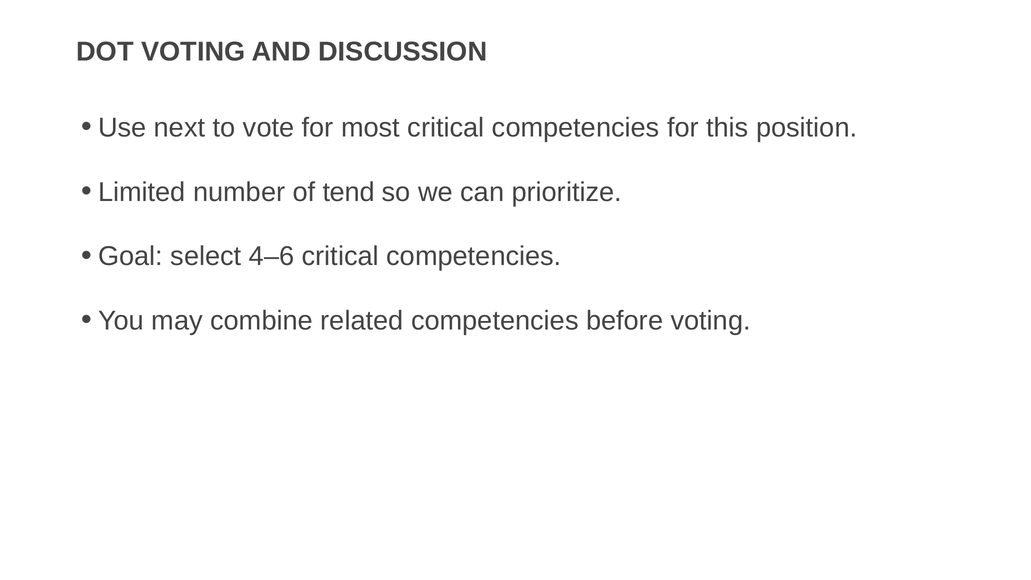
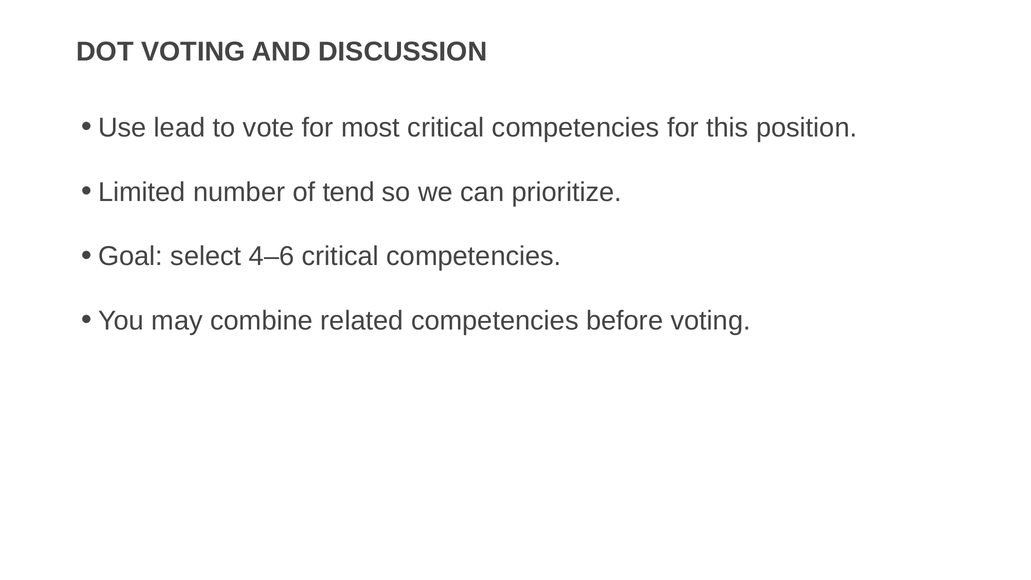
next: next -> lead (180, 128)
